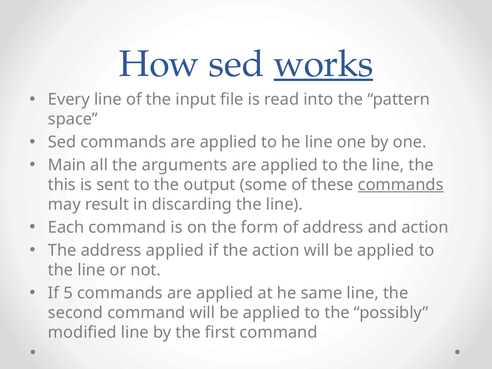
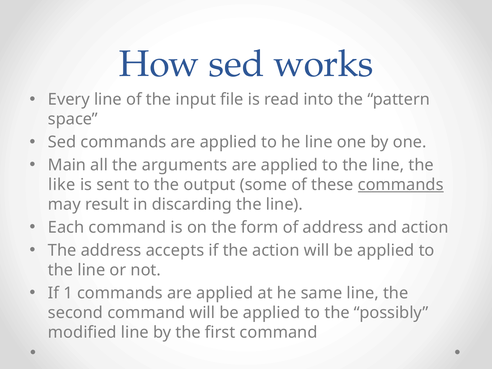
works underline: present -> none (323, 64)
this: this -> like (62, 185)
address applied: applied -> accepts (175, 250)
5: 5 -> 1 (68, 293)
